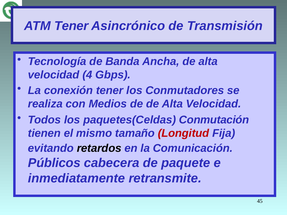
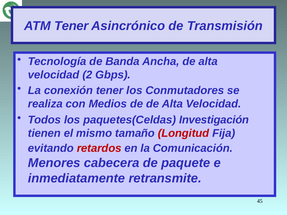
4: 4 -> 2 (87, 75)
Conmutación: Conmutación -> Investigación (214, 120)
retardos colour: black -> red (99, 148)
Públicos: Públicos -> Menores (54, 163)
